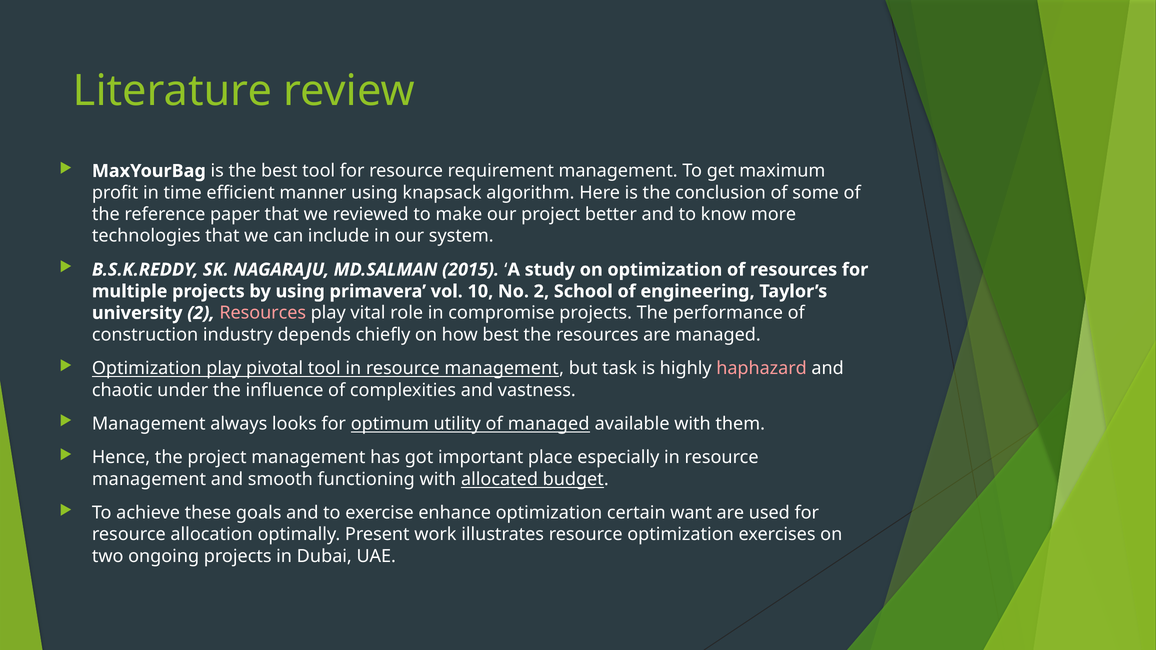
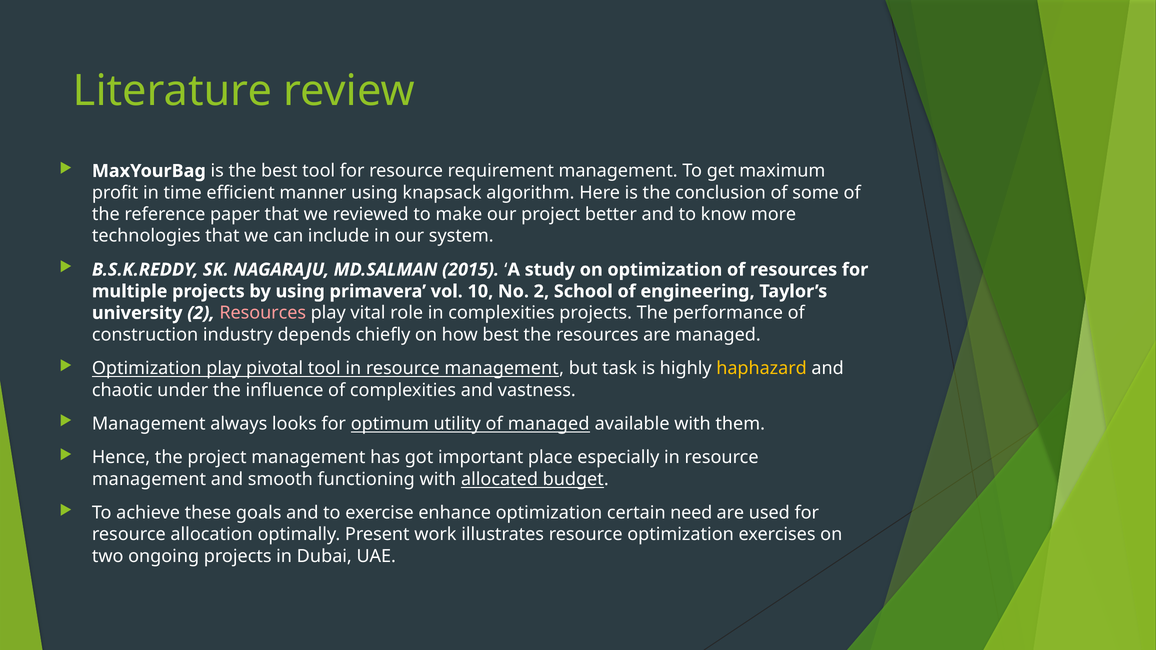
in compromise: compromise -> complexities (502, 313)
haphazard colour: pink -> yellow (762, 369)
want: want -> need (691, 513)
